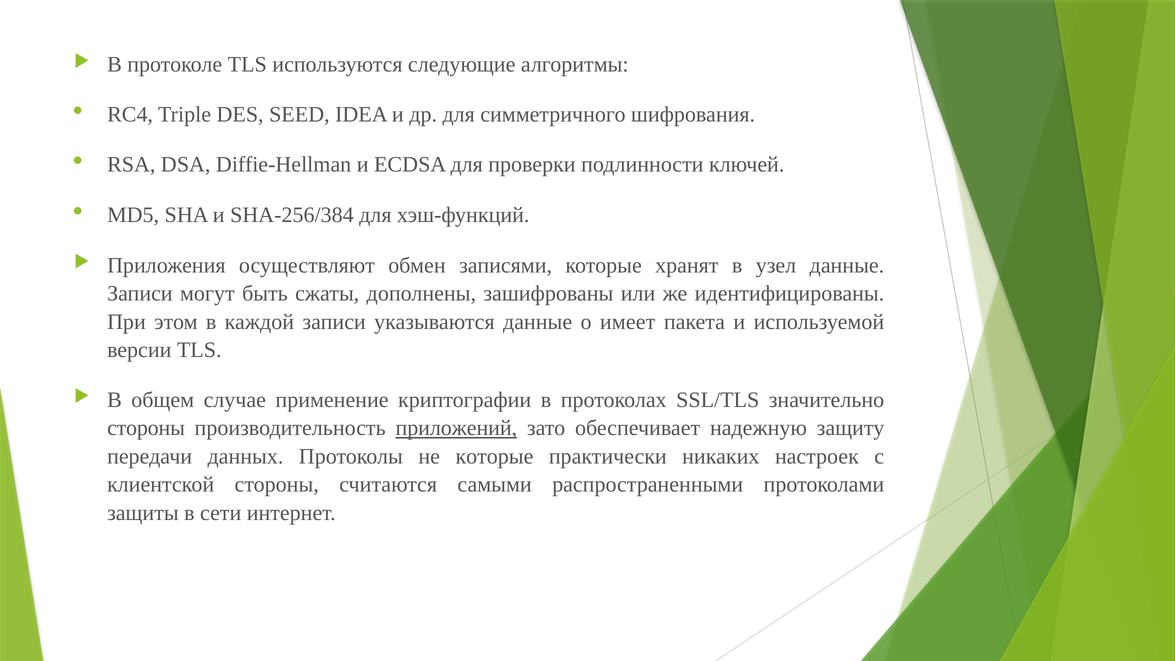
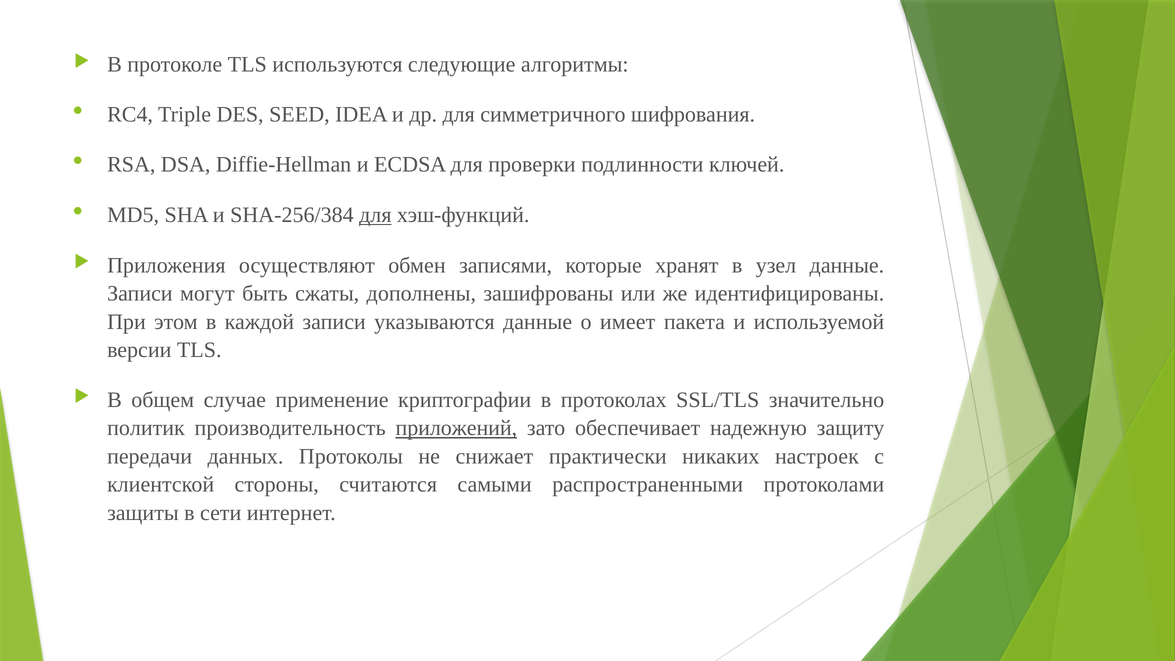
для underline: none -> present (375, 215)
стороны: стороны -> политик (146, 428)
не которые: которые -> снижает (494, 456)
